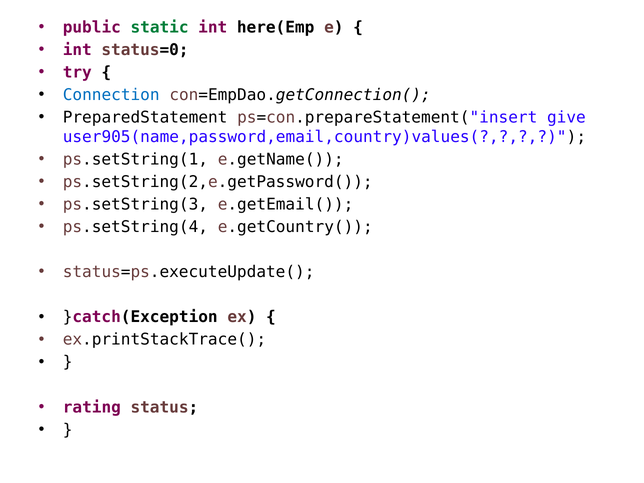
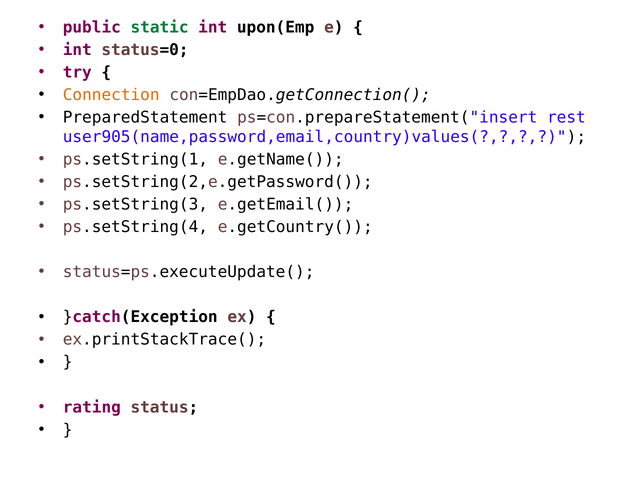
here(Emp: here(Emp -> upon(Emp (276, 27)
Connection colour: blue -> orange (111, 95)
give: give -> rest (566, 117)
